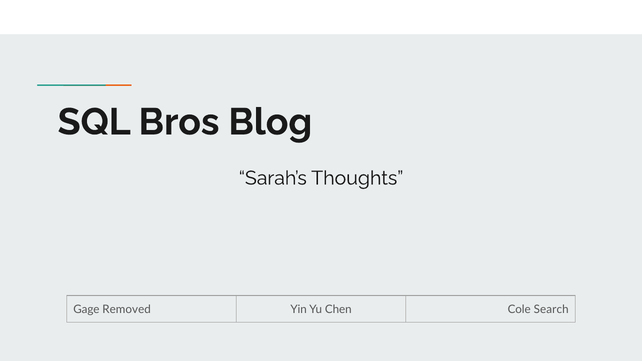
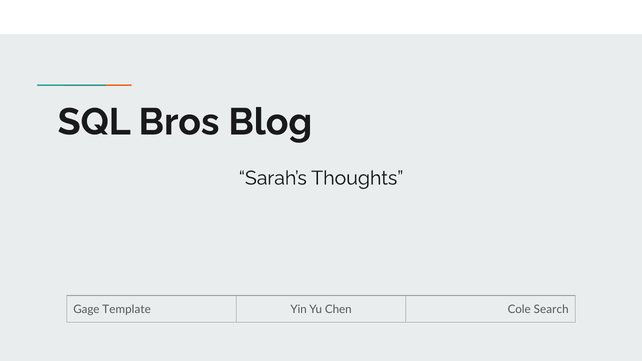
Removed: Removed -> Template (127, 310)
